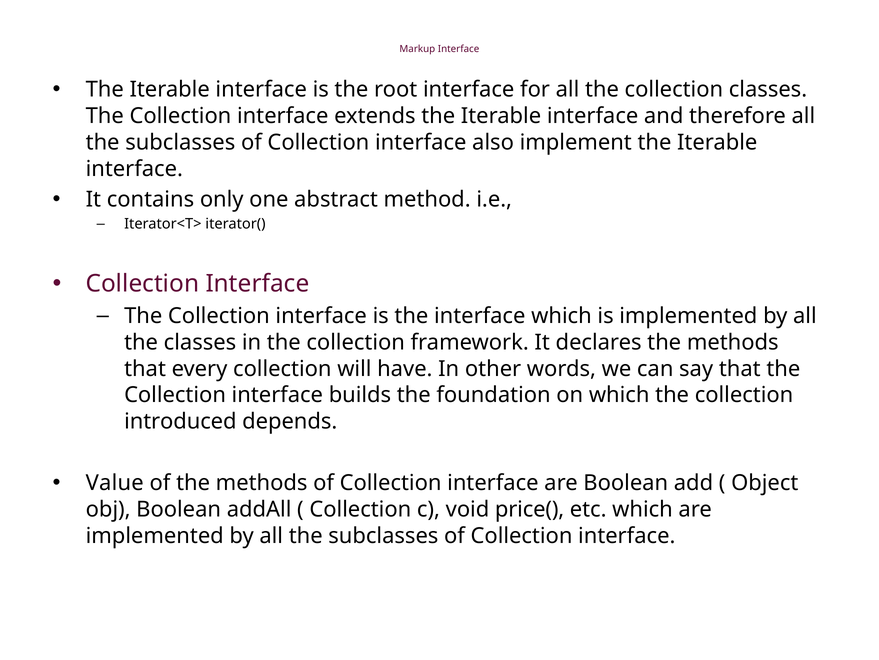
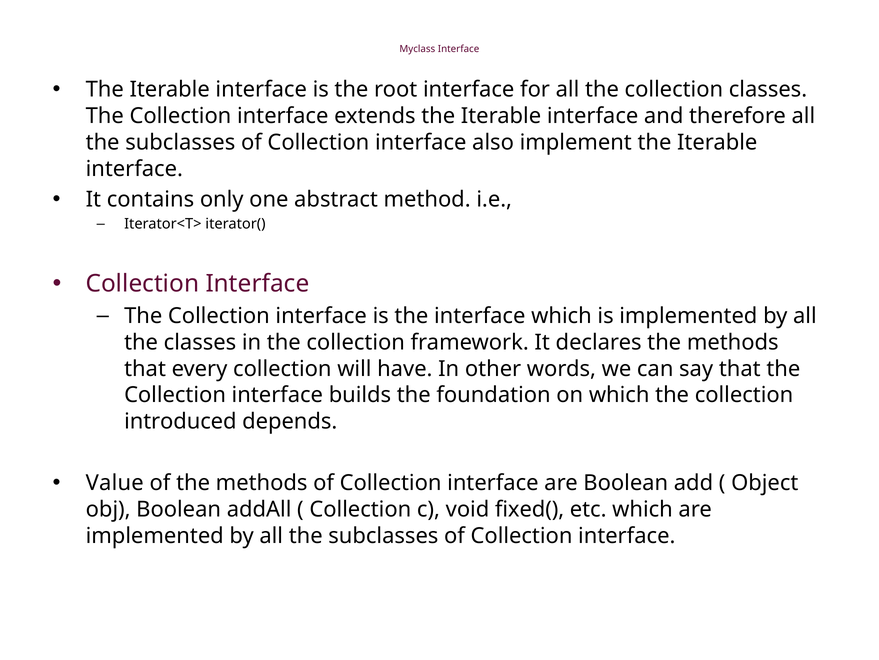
Markup: Markup -> Myclass (417, 49)
price(: price( -> fixed( (530, 509)
